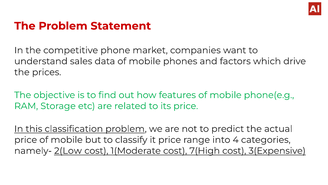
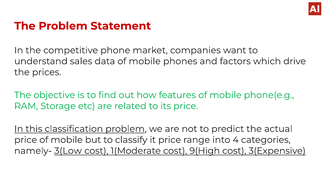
2(Low: 2(Low -> 3(Low (68, 150)
7(High: 7(High -> 9(High (205, 150)
